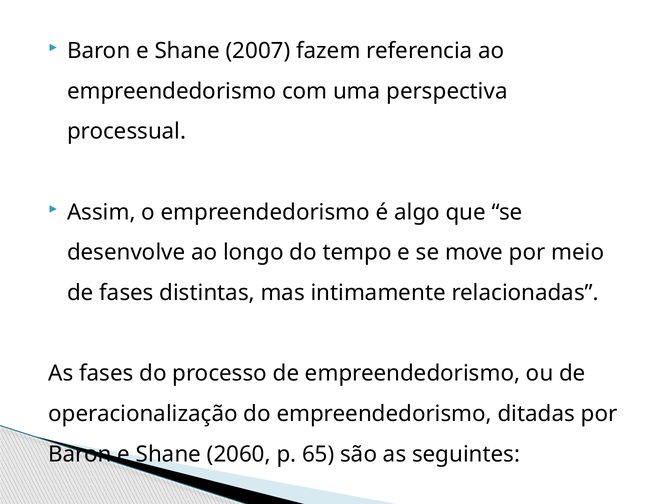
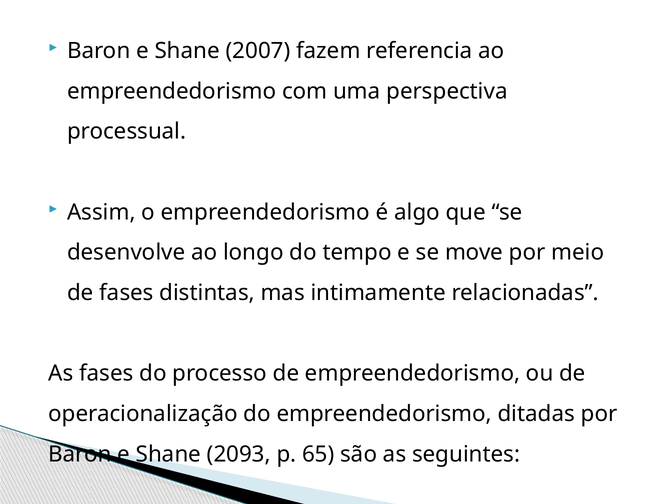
2060: 2060 -> 2093 (239, 454)
